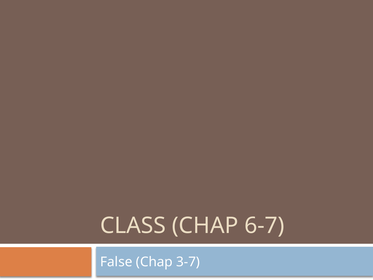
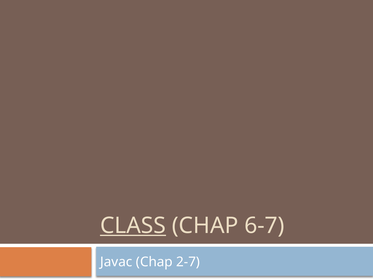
CLASS underline: none -> present (133, 225)
False: False -> Javac (116, 262)
3-7: 3-7 -> 2-7 (188, 262)
